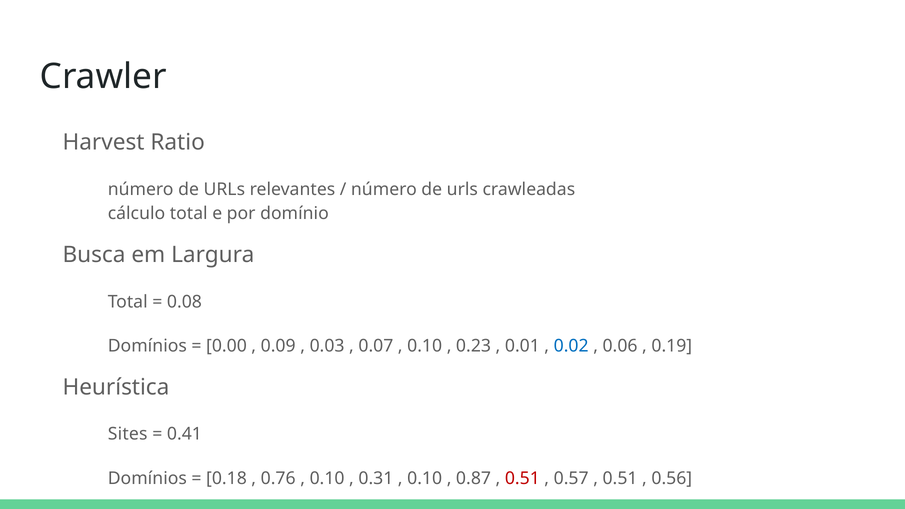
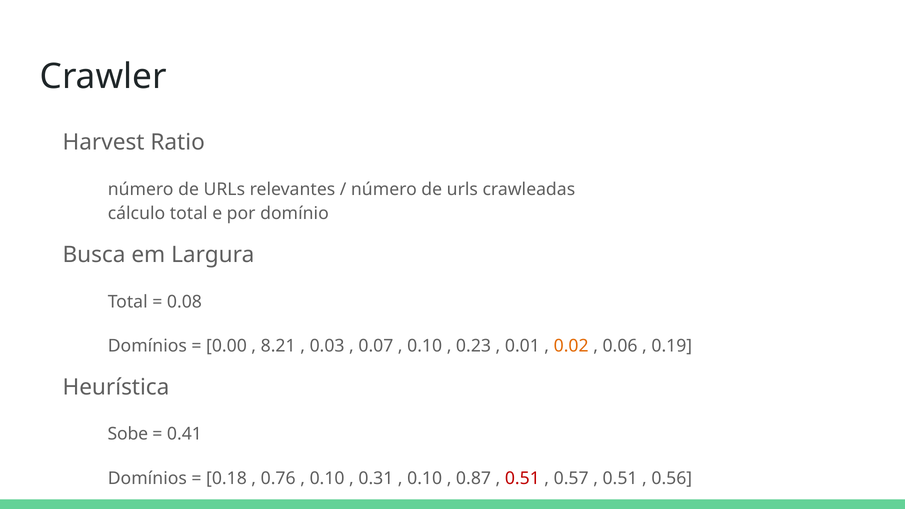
0.09: 0.09 -> 8.21 (278, 346)
0.02 colour: blue -> orange (571, 346)
Sites: Sites -> Sobe (128, 434)
